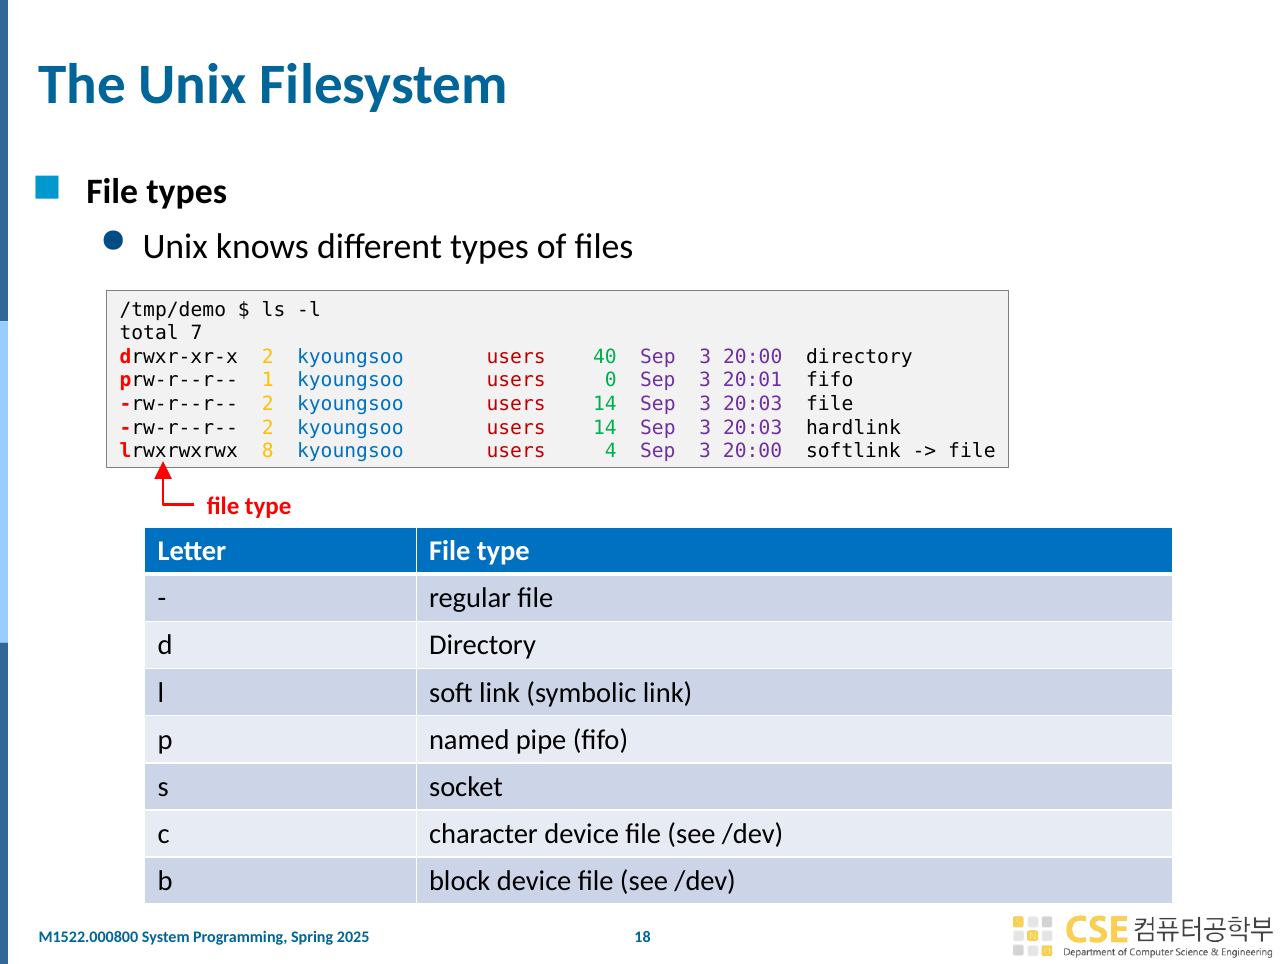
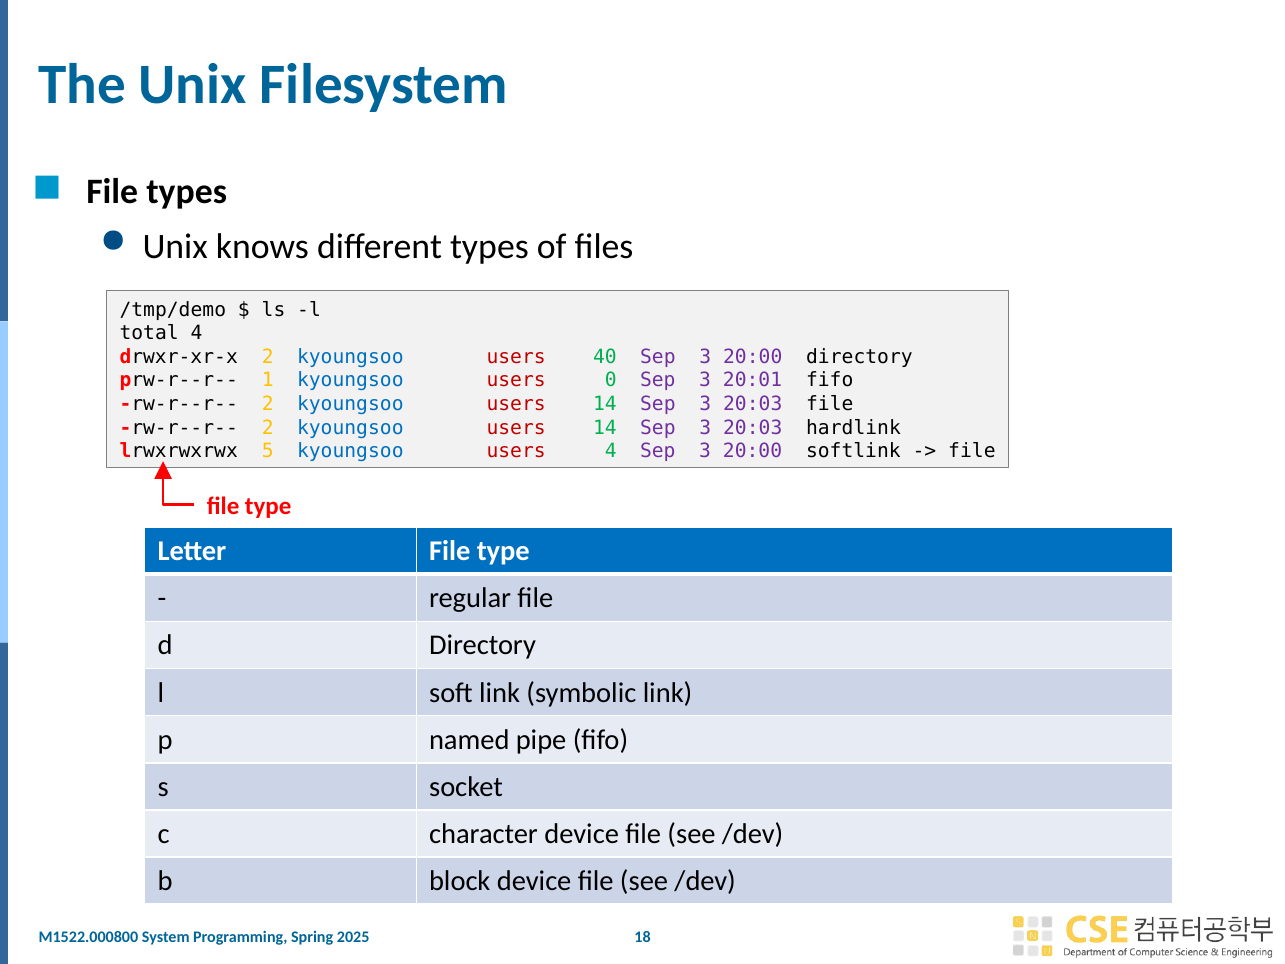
total 7: 7 -> 4 (196, 333)
8: 8 -> 5 (268, 451)
